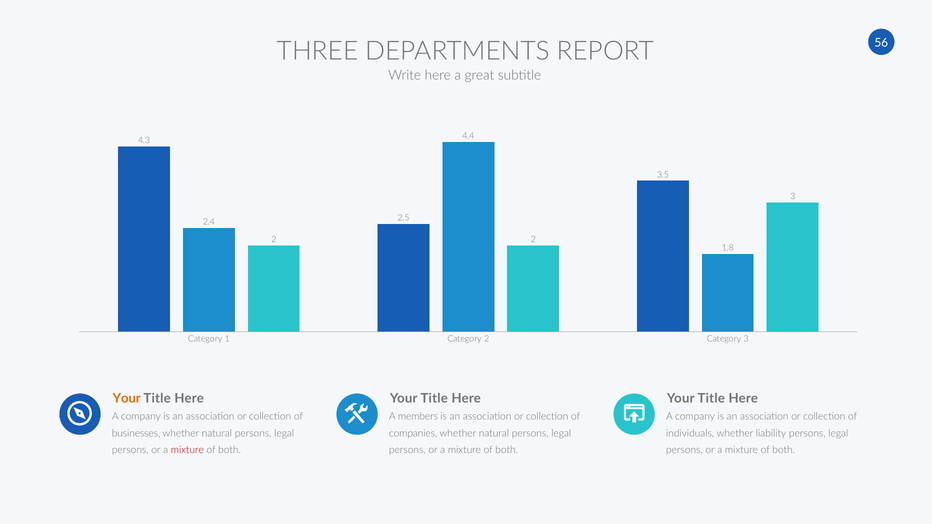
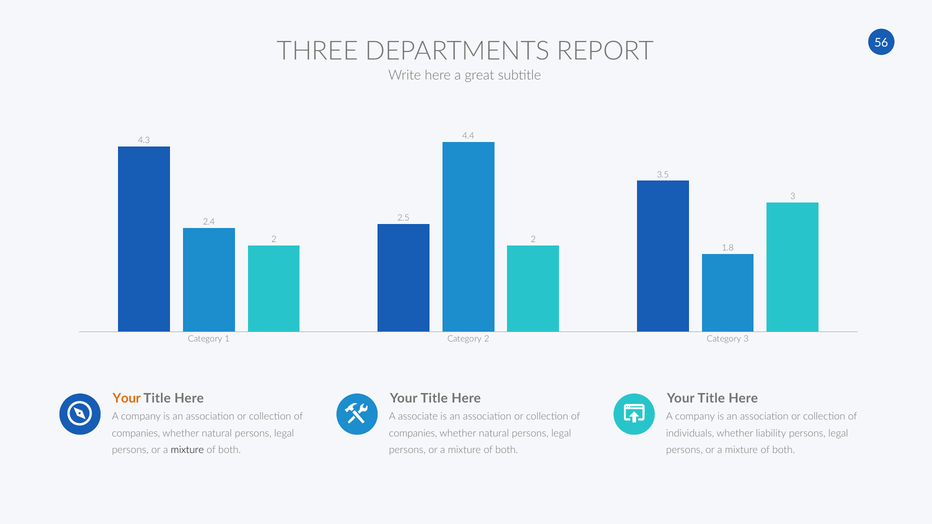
members: members -> associate (418, 417)
businesses: businesses -> companies (136, 434)
mixture colour: red -> black (187, 450)
